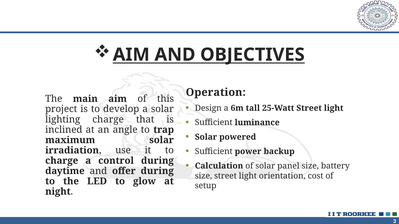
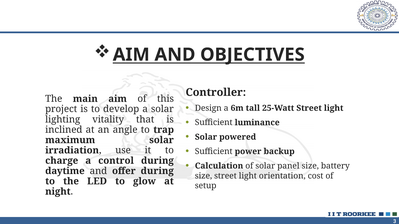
Operation: Operation -> Controller (216, 92)
lighting charge: charge -> vitality (108, 120)
